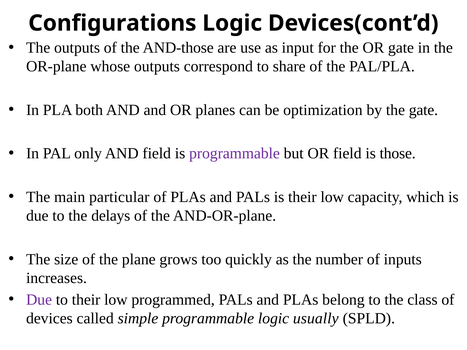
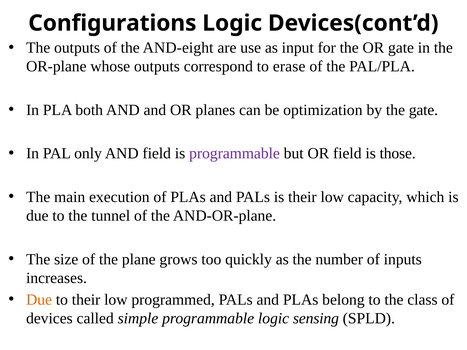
AND-those: AND-those -> AND-eight (178, 48)
share: share -> erase (289, 66)
particular: particular -> execution (119, 197)
delays: delays -> tunnel (111, 216)
Due colour: purple -> orange (39, 300)
usually: usually -> sensing (316, 319)
